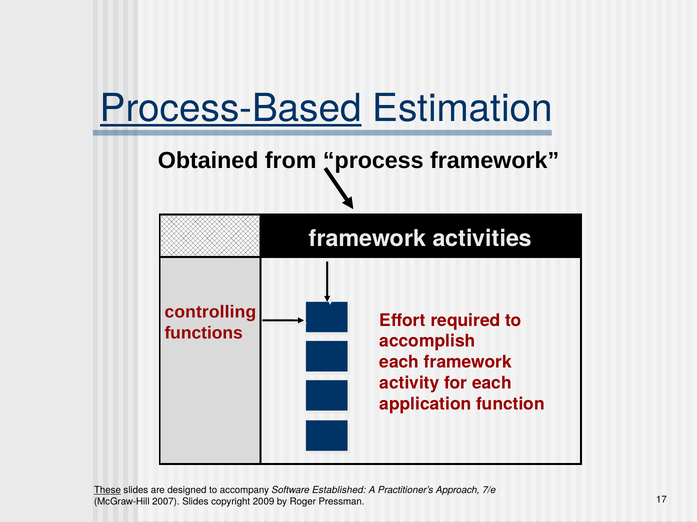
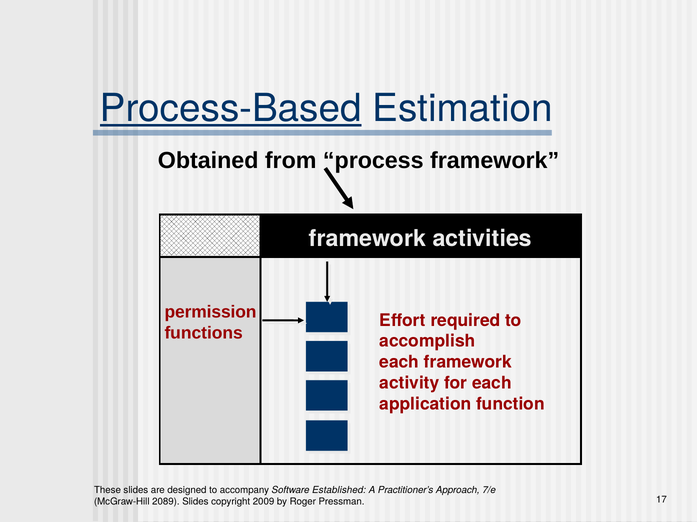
controlling: controlling -> permission (211, 313)
These underline: present -> none (107, 491)
2007: 2007 -> 2089 (166, 502)
